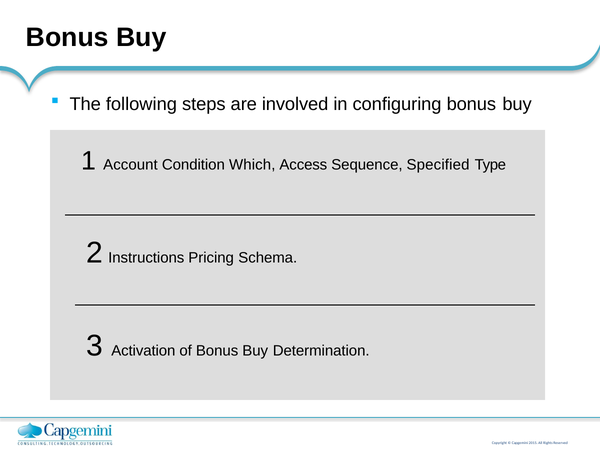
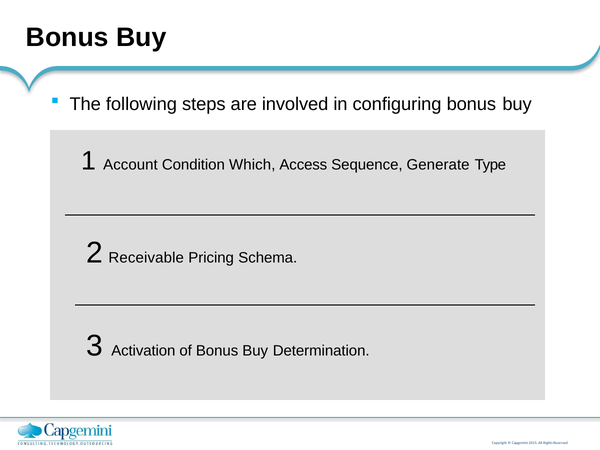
Specified: Specified -> Generate (438, 165)
Instructions: Instructions -> Receivable (146, 258)
